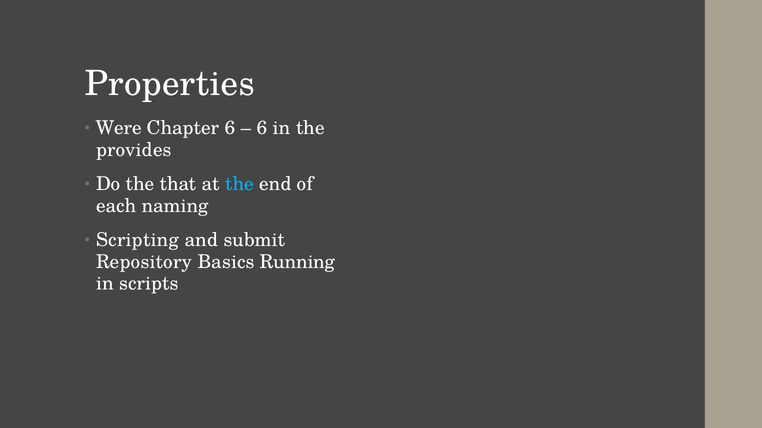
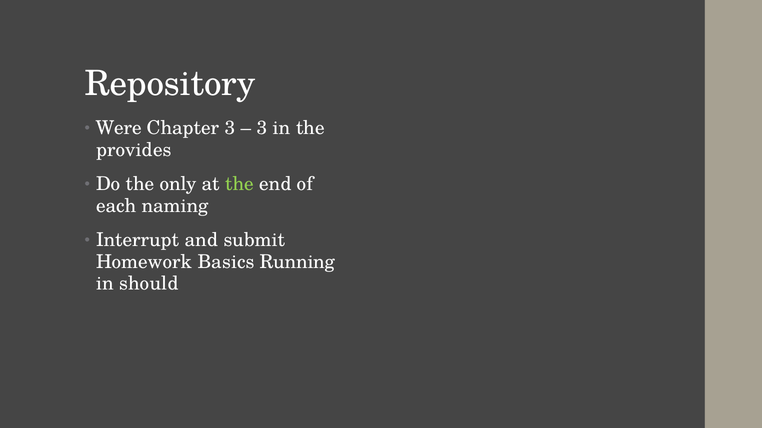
Properties: Properties -> Repository (170, 84)
Chapter 6: 6 -> 3 (230, 128)
6: 6 -> 3 (262, 128)
that: that -> only (178, 184)
the colour: light blue -> light green (240, 184)
Scripting: Scripting -> Interrupt (138, 241)
Repository: Repository -> Homework (144, 262)
scripts: scripts -> should (149, 284)
